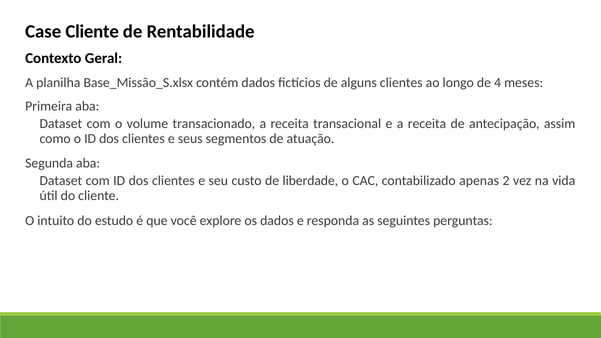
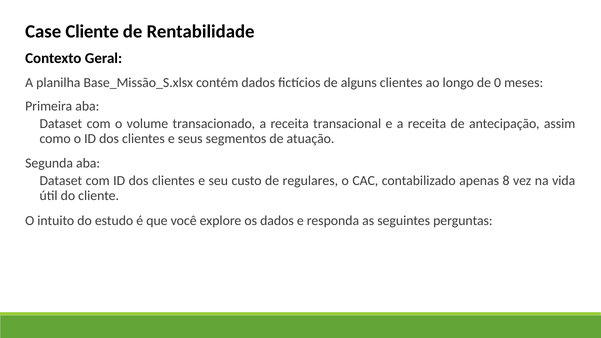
4: 4 -> 0 (498, 83)
liberdade: liberdade -> regulares (310, 181)
2: 2 -> 8 (506, 181)
